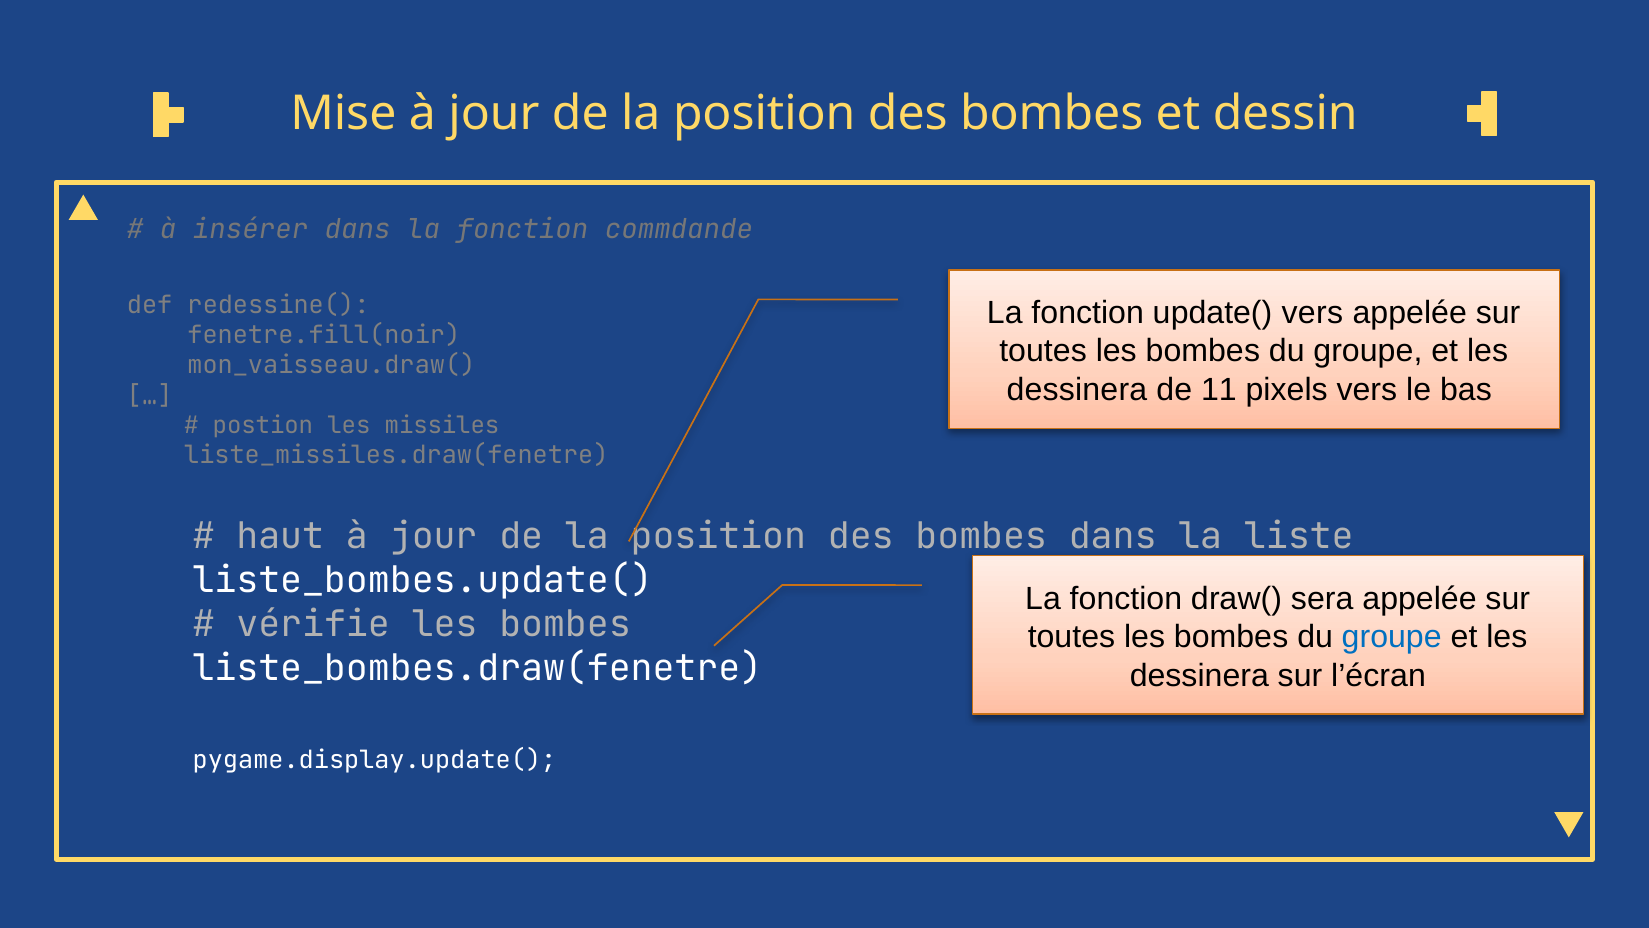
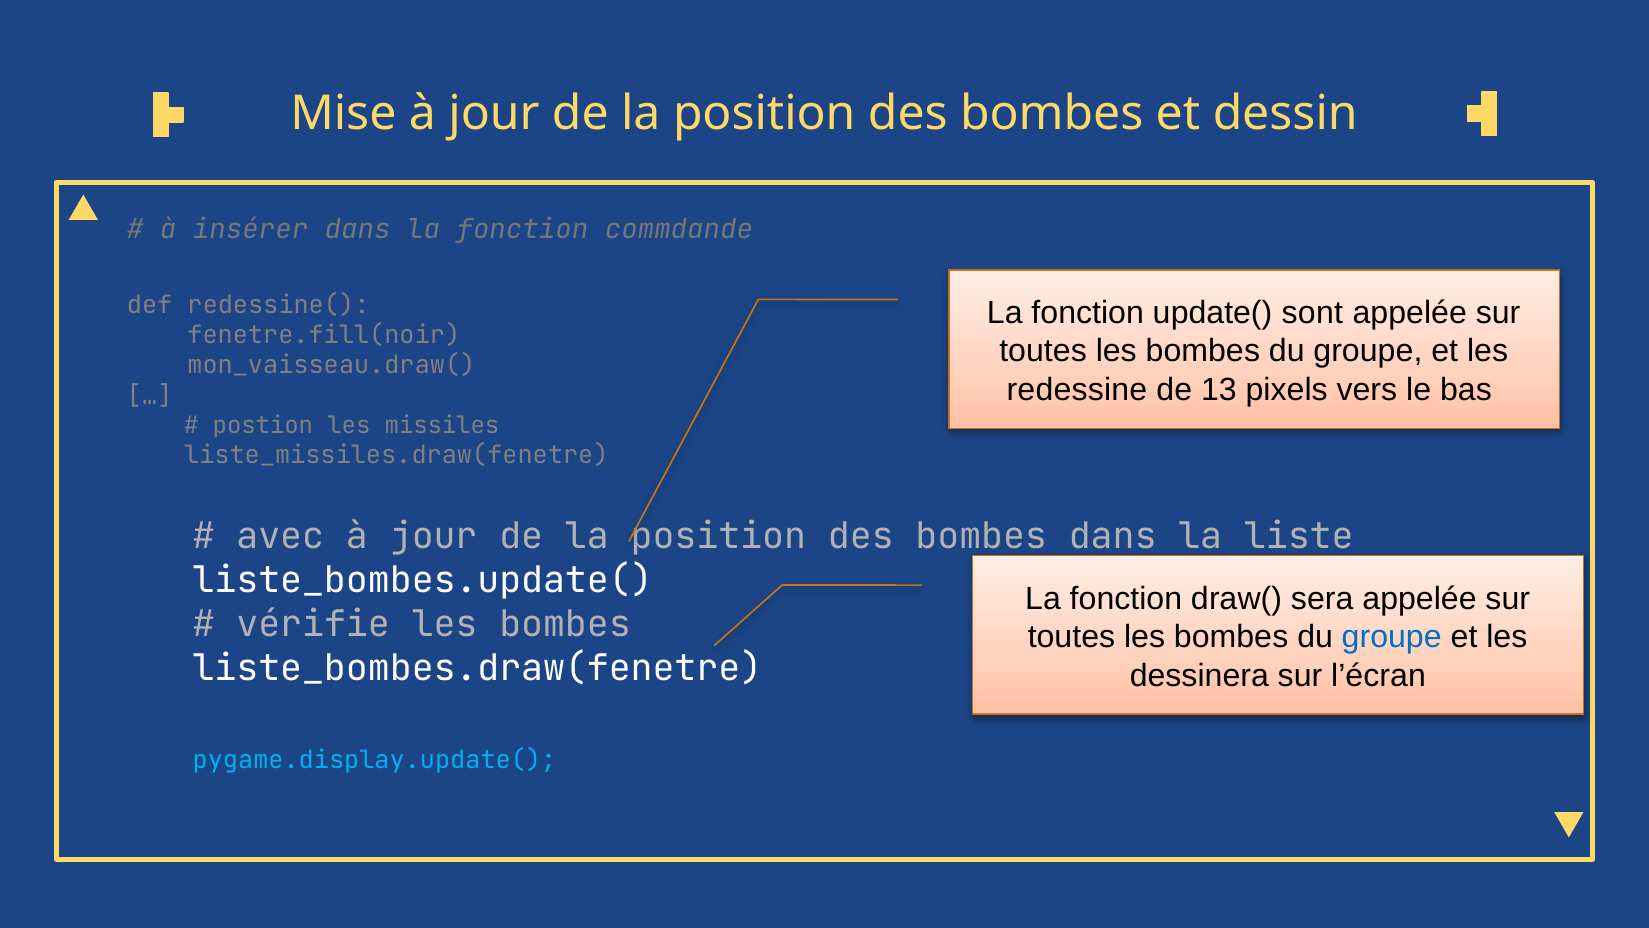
update( vers: vers -> sont (1312, 313)
dessinera: dessinera -> redessine (1077, 390)
11: 11 -> 13 (1219, 390)
haut: haut -> avec (280, 537)
pygame.display.update( colour: white -> light blue (374, 760)
